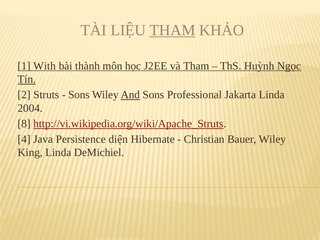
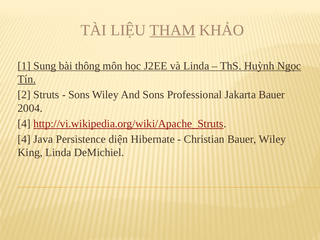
With: With -> Sung (45, 66)
thành: thành -> thông (88, 66)
và Tham: Tham -> Linda (196, 66)
And underline: present -> none (130, 95)
Jakarta Linda: Linda -> Bauer (272, 95)
8: 8 -> 4 (24, 124)
